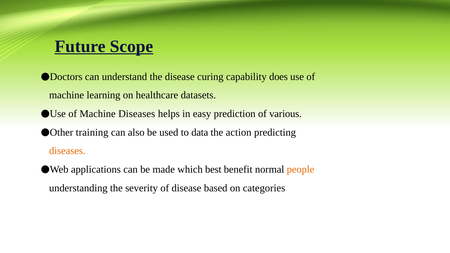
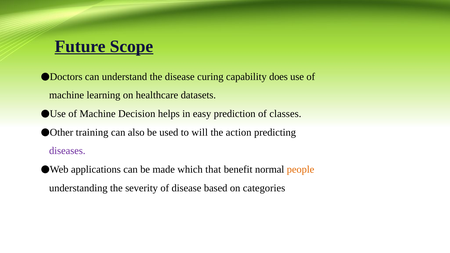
Machine Diseases: Diseases -> Decision (137, 114)
various: various -> classes (285, 114)
data: data -> will (200, 132)
diseases colour: orange -> purple (67, 151)
best: best -> that (213, 170)
